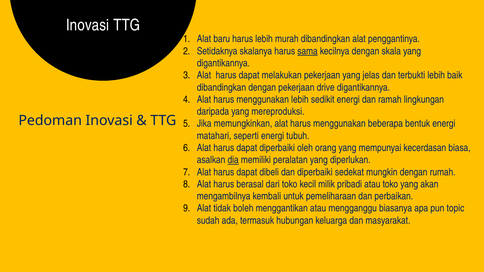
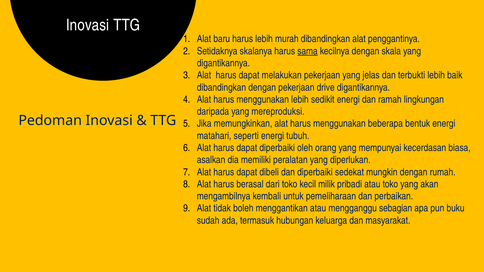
dia underline: present -> none (233, 160)
biasanya: biasanya -> sebagian (396, 208)
topic: topic -> buku (456, 208)
